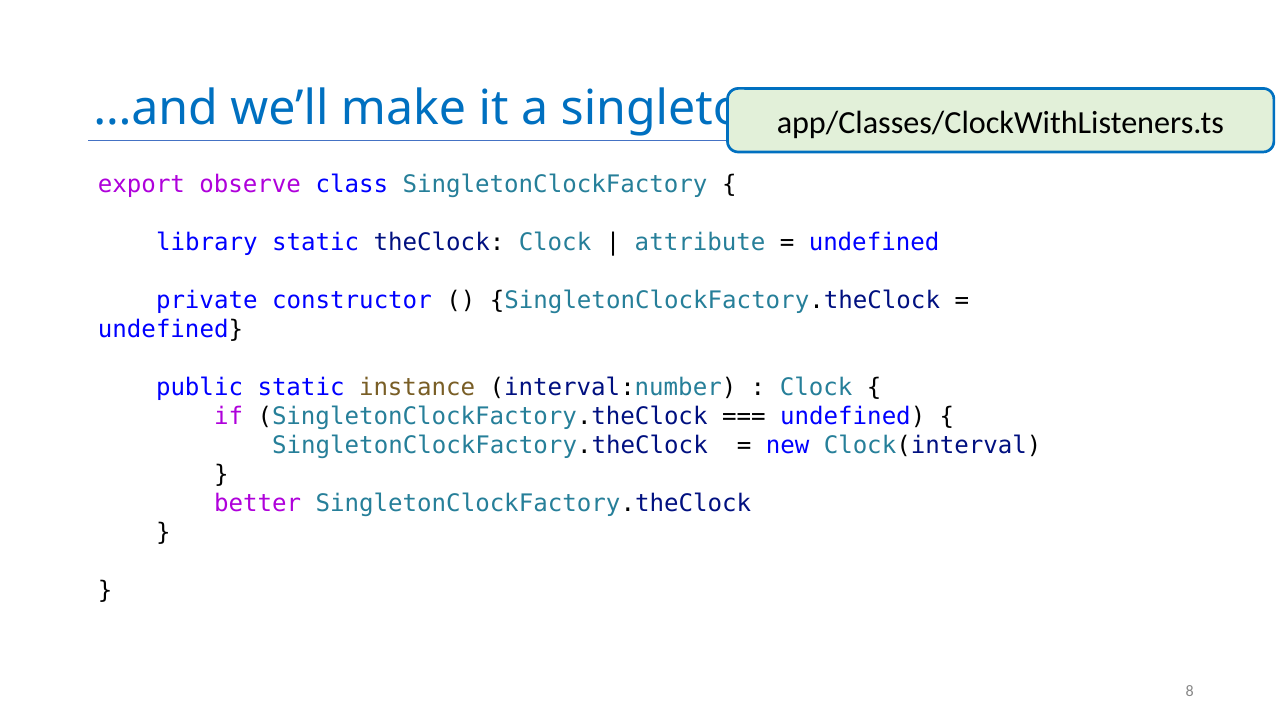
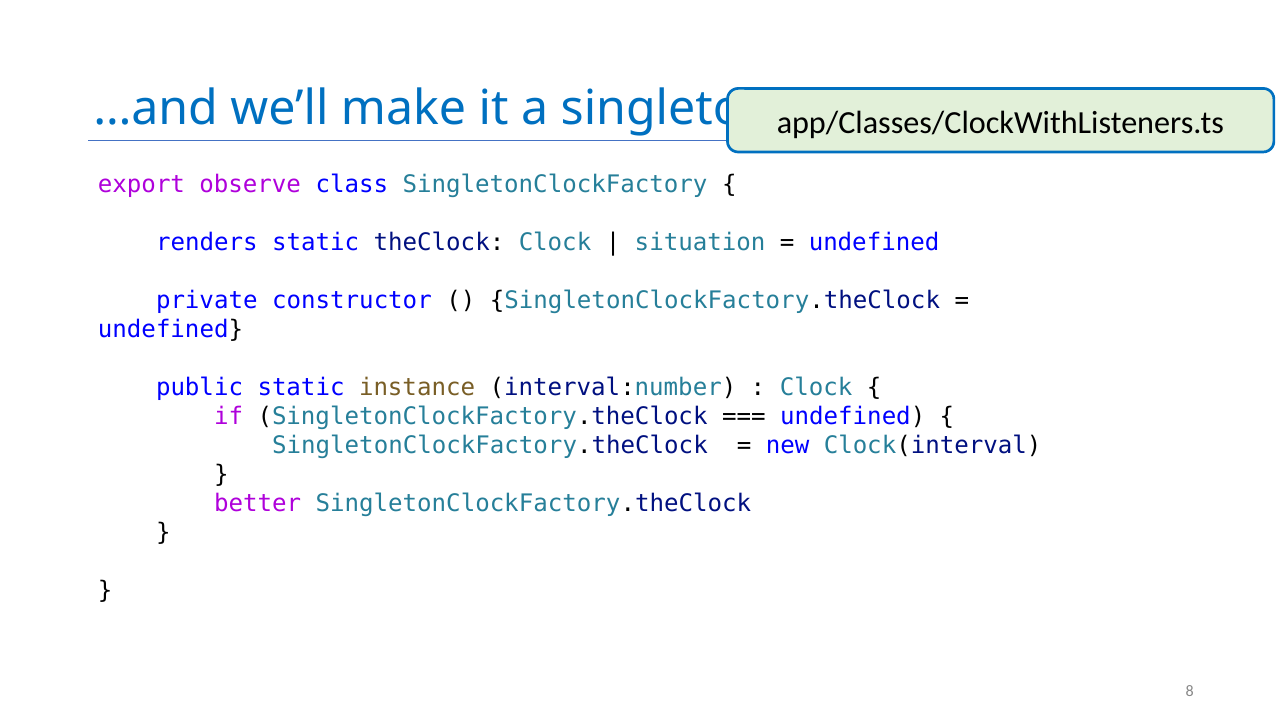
library: library -> renders (207, 243)
attribute: attribute -> situation (700, 243)
